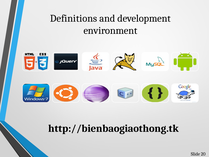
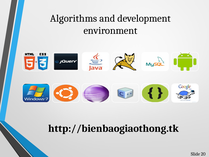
Definitions: Definitions -> Algorithms (74, 18)
